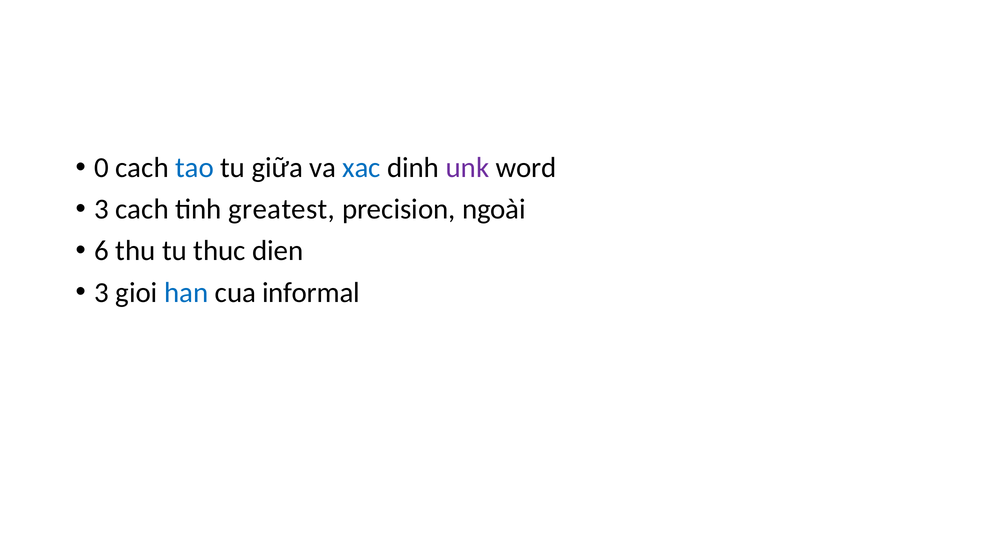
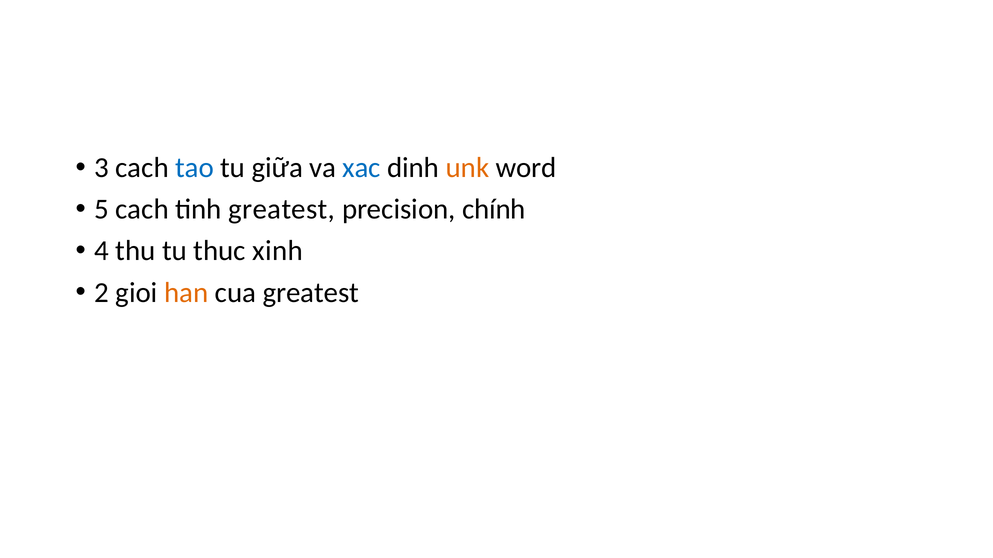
0: 0 -> 3 (102, 168)
unk colour: purple -> orange (467, 168)
3: 3 -> 5 (102, 210)
ngoài: ngoài -> chính (494, 210)
6: 6 -> 4 (102, 251)
dien: dien -> xinh (278, 251)
3: 3 -> 2 (102, 293)
han colour: blue -> orange (186, 293)
cua informal: informal -> greatest (311, 293)
